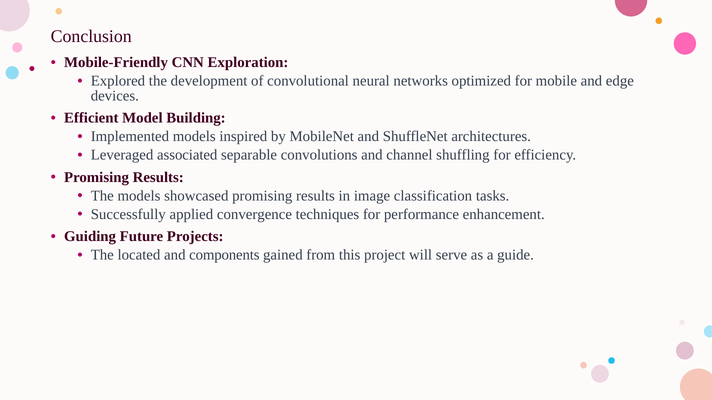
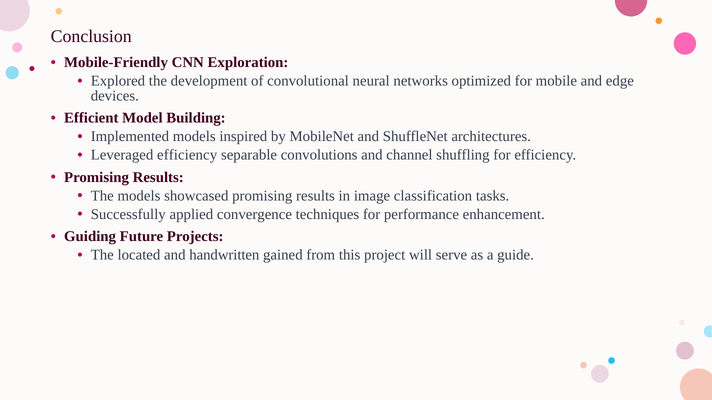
Leveraged associated: associated -> efficiency (187, 155)
components: components -> handwritten (224, 255)
